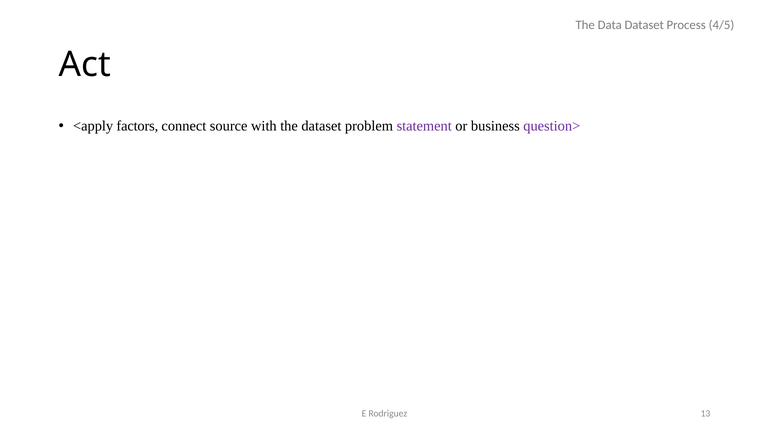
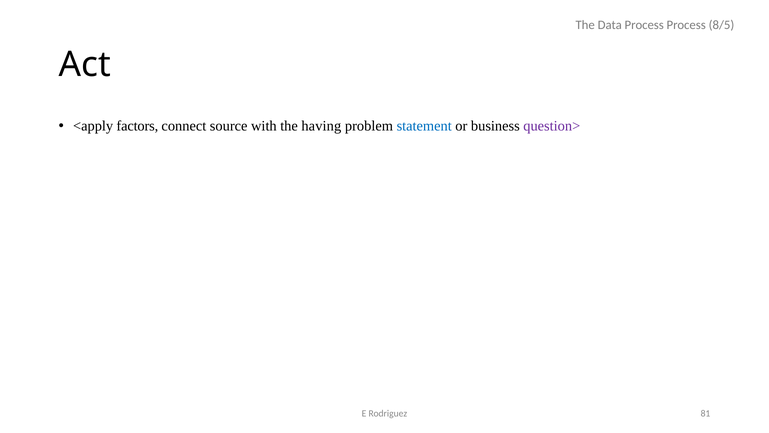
Data Dataset: Dataset -> Process (644, 25)
4/5: 4/5 -> 8/5 (722, 25)
the dataset: dataset -> having (321, 126)
statement colour: purple -> blue (424, 126)
13: 13 -> 81 (705, 413)
